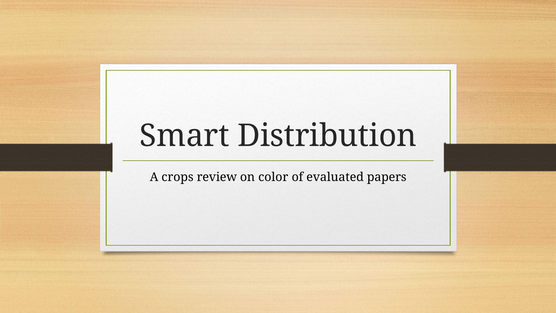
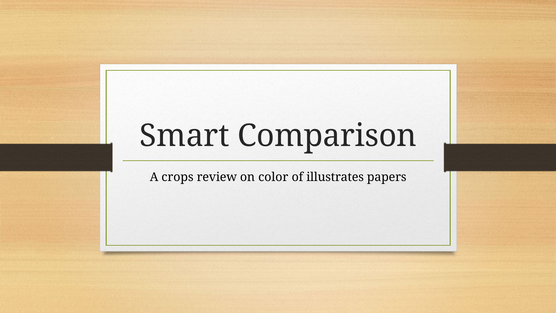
Distribution: Distribution -> Comparison (327, 136)
evaluated: evaluated -> illustrates (335, 177)
